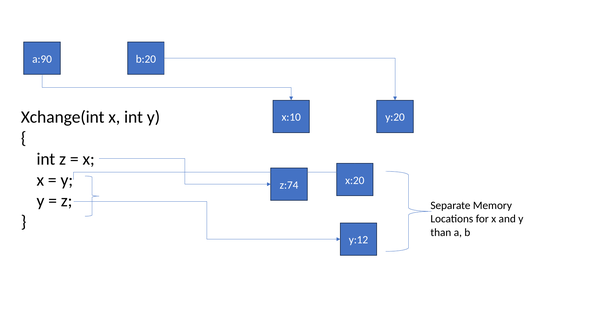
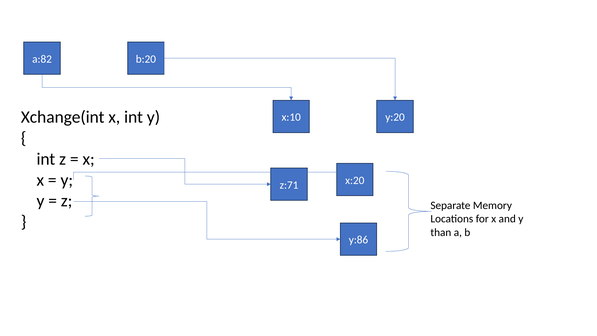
a:90: a:90 -> a:82 (42, 59)
z:74: z:74 -> z:71 (289, 185)
y:12: y:12 -> y:86 (358, 240)
